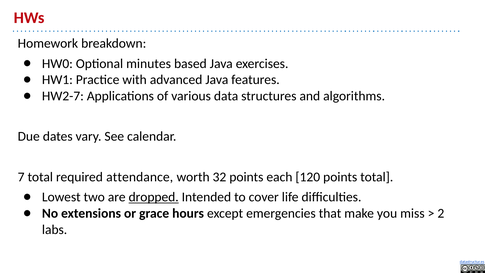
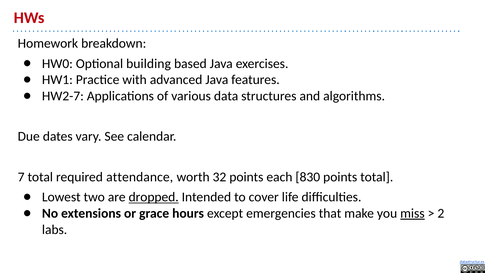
minutes: minutes -> building (149, 64)
120: 120 -> 830 (308, 177)
miss underline: none -> present (412, 213)
